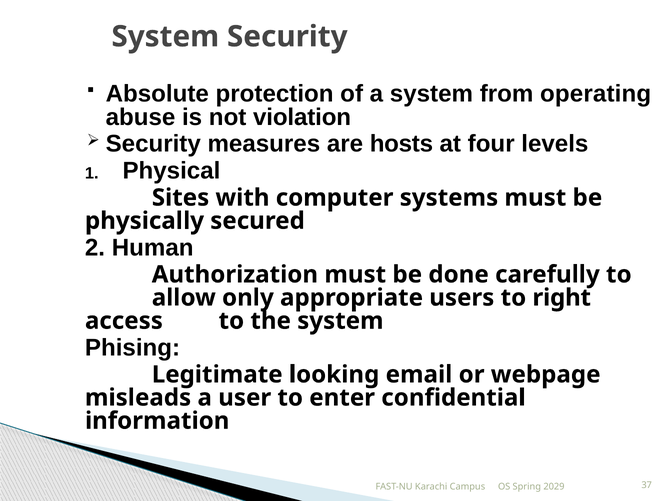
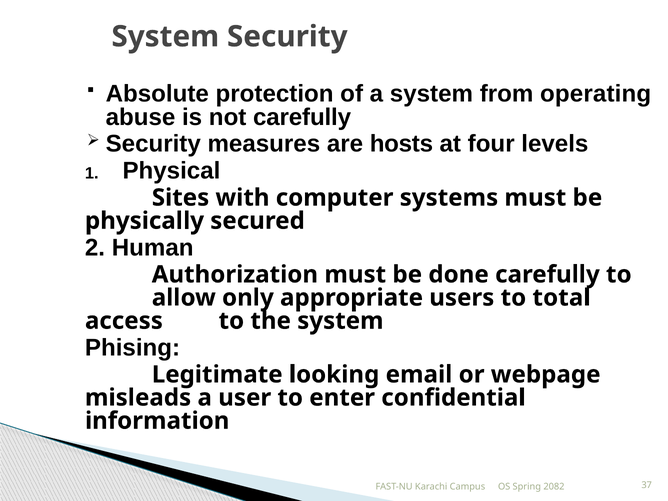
not violation: violation -> carefully (302, 117)
right: right -> total (562, 298)
2029: 2029 -> 2082 (554, 487)
